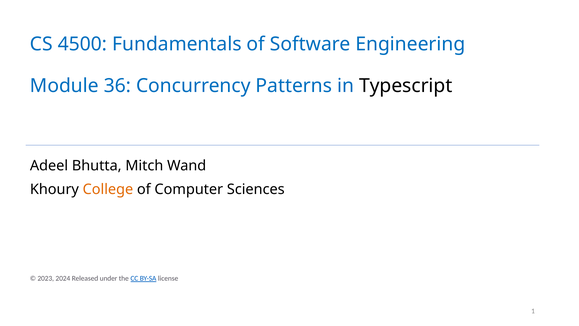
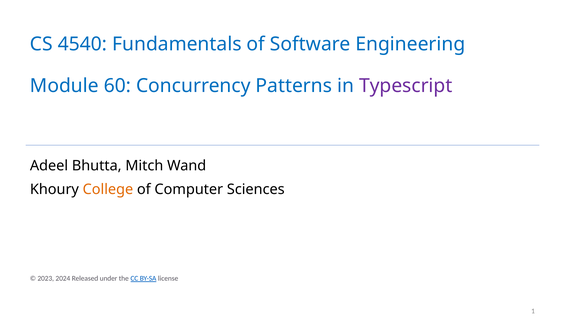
4500: 4500 -> 4540 (82, 44)
36: 36 -> 60 (117, 86)
Typescript colour: black -> purple (406, 86)
